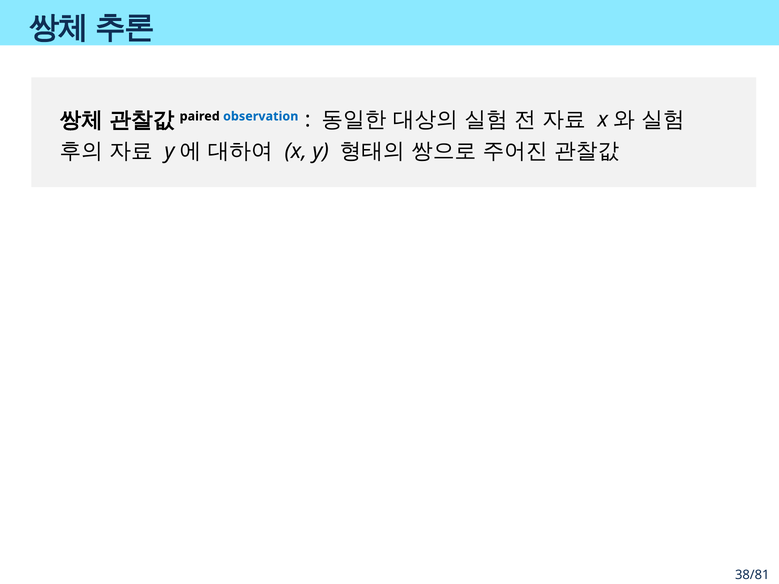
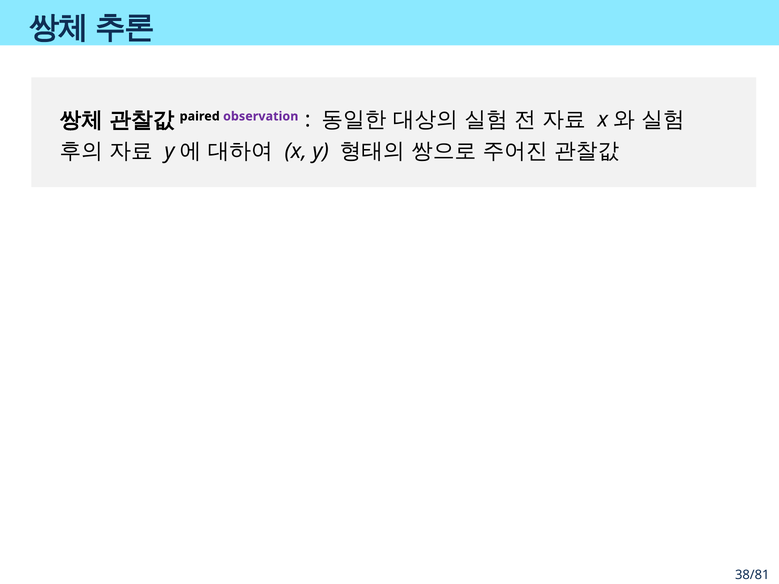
observation colour: blue -> purple (261, 116)
